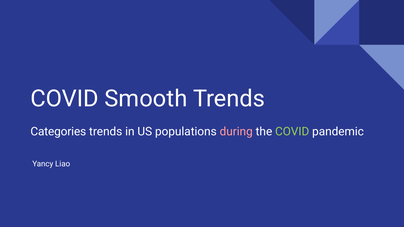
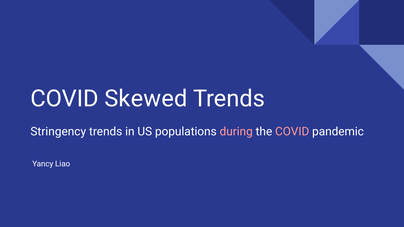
Smooth: Smooth -> Skewed (146, 99)
Categories: Categories -> Stringency (58, 132)
COVID colour: light green -> pink (292, 132)
